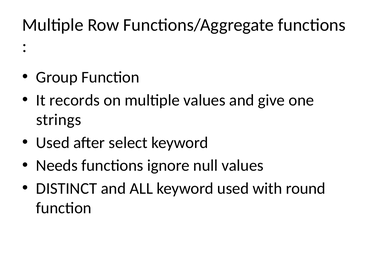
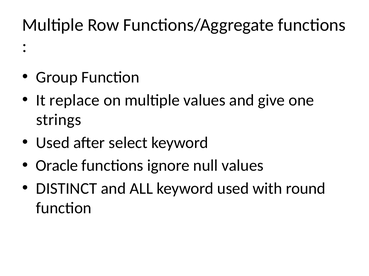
records: records -> replace (75, 100)
Needs: Needs -> Oracle (57, 166)
